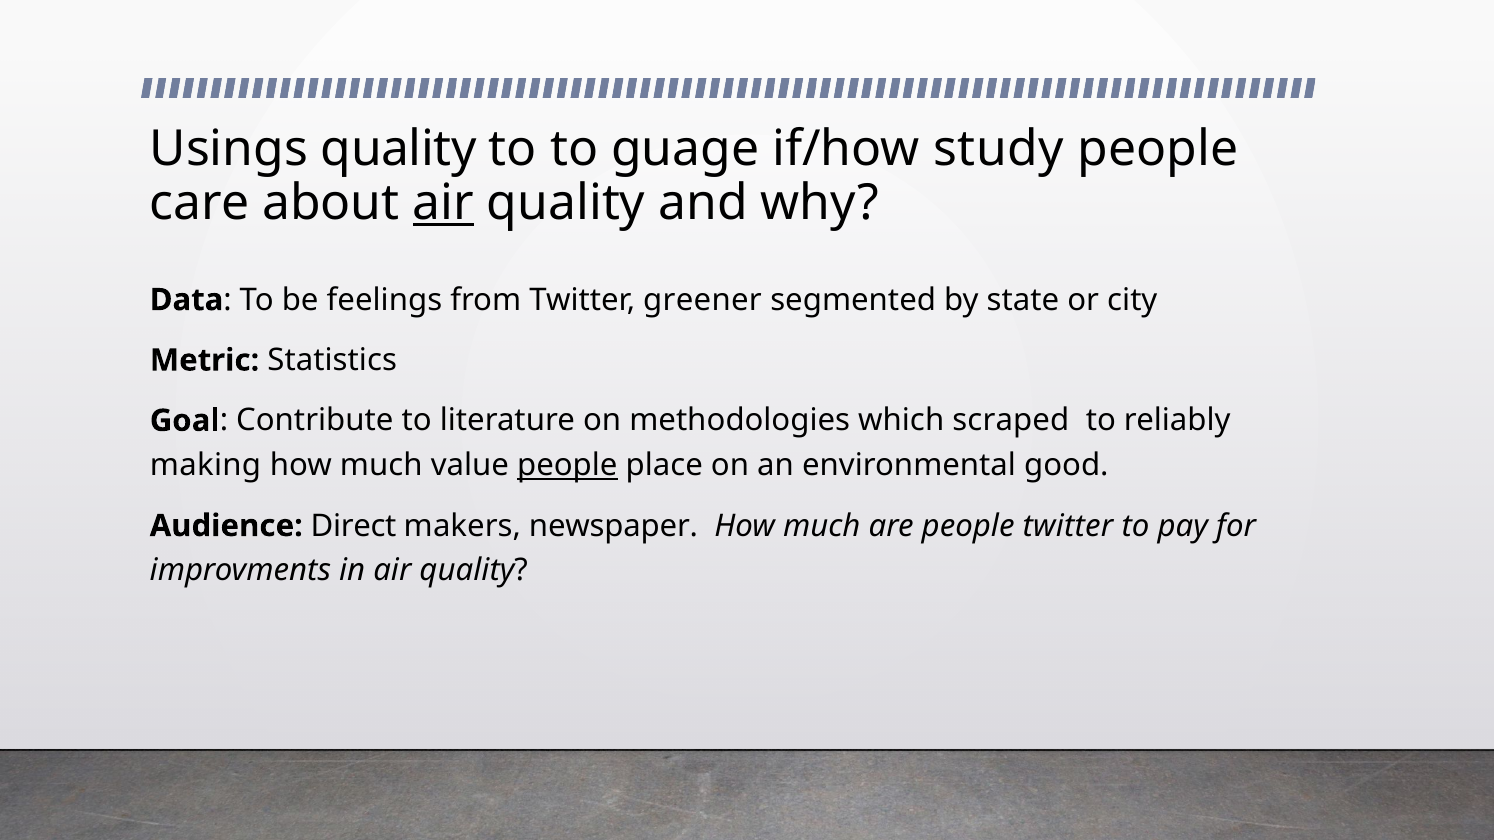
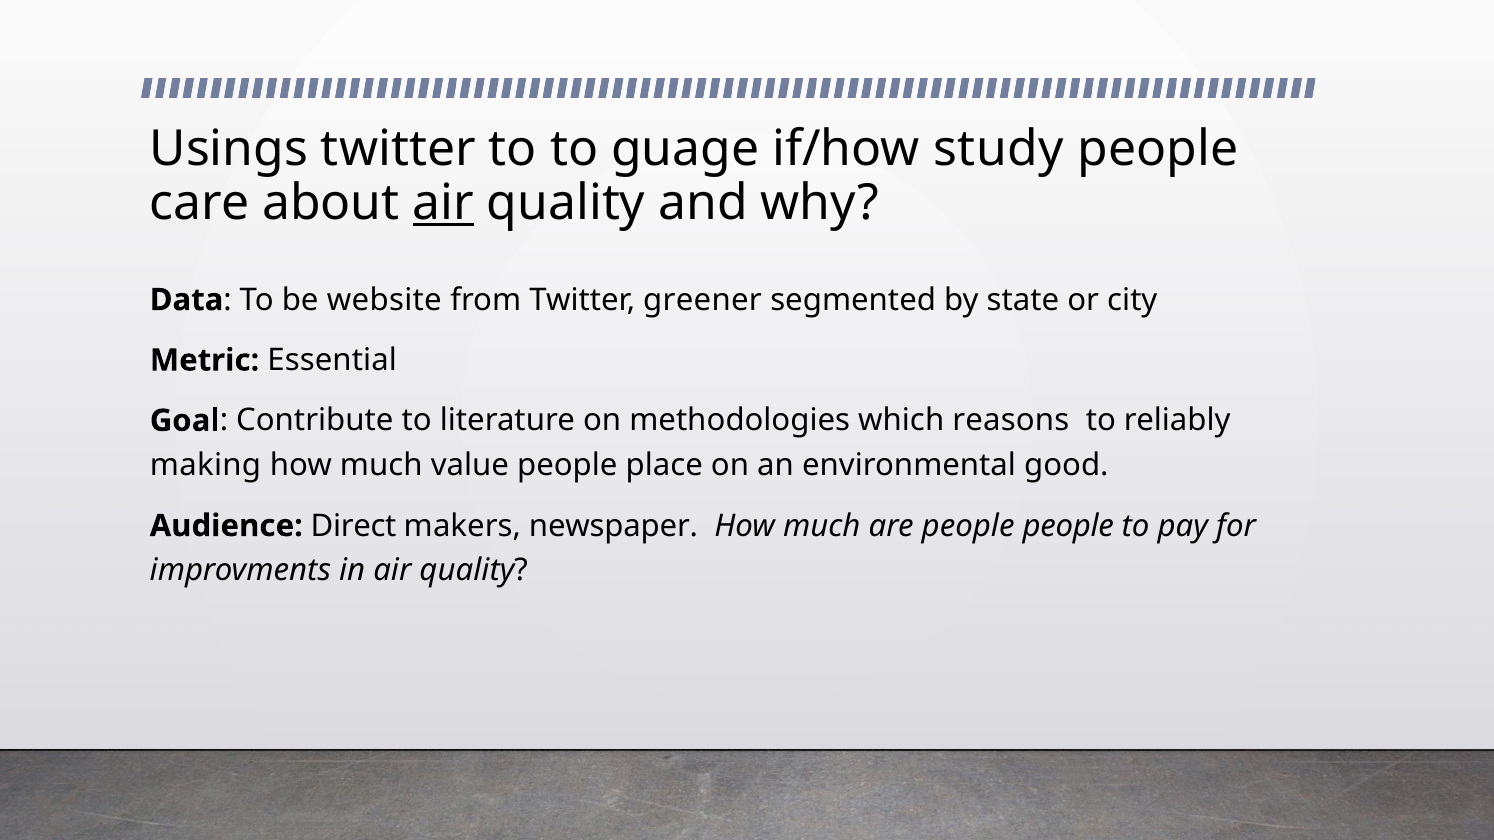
Usings quality: quality -> twitter (398, 149)
feelings: feelings -> website (384, 300)
Statistics: Statistics -> Essential (332, 360)
scraped: scraped -> reasons (1011, 421)
people underline: present -> none (567, 466)
people twitter: twitter -> people (1068, 526)
